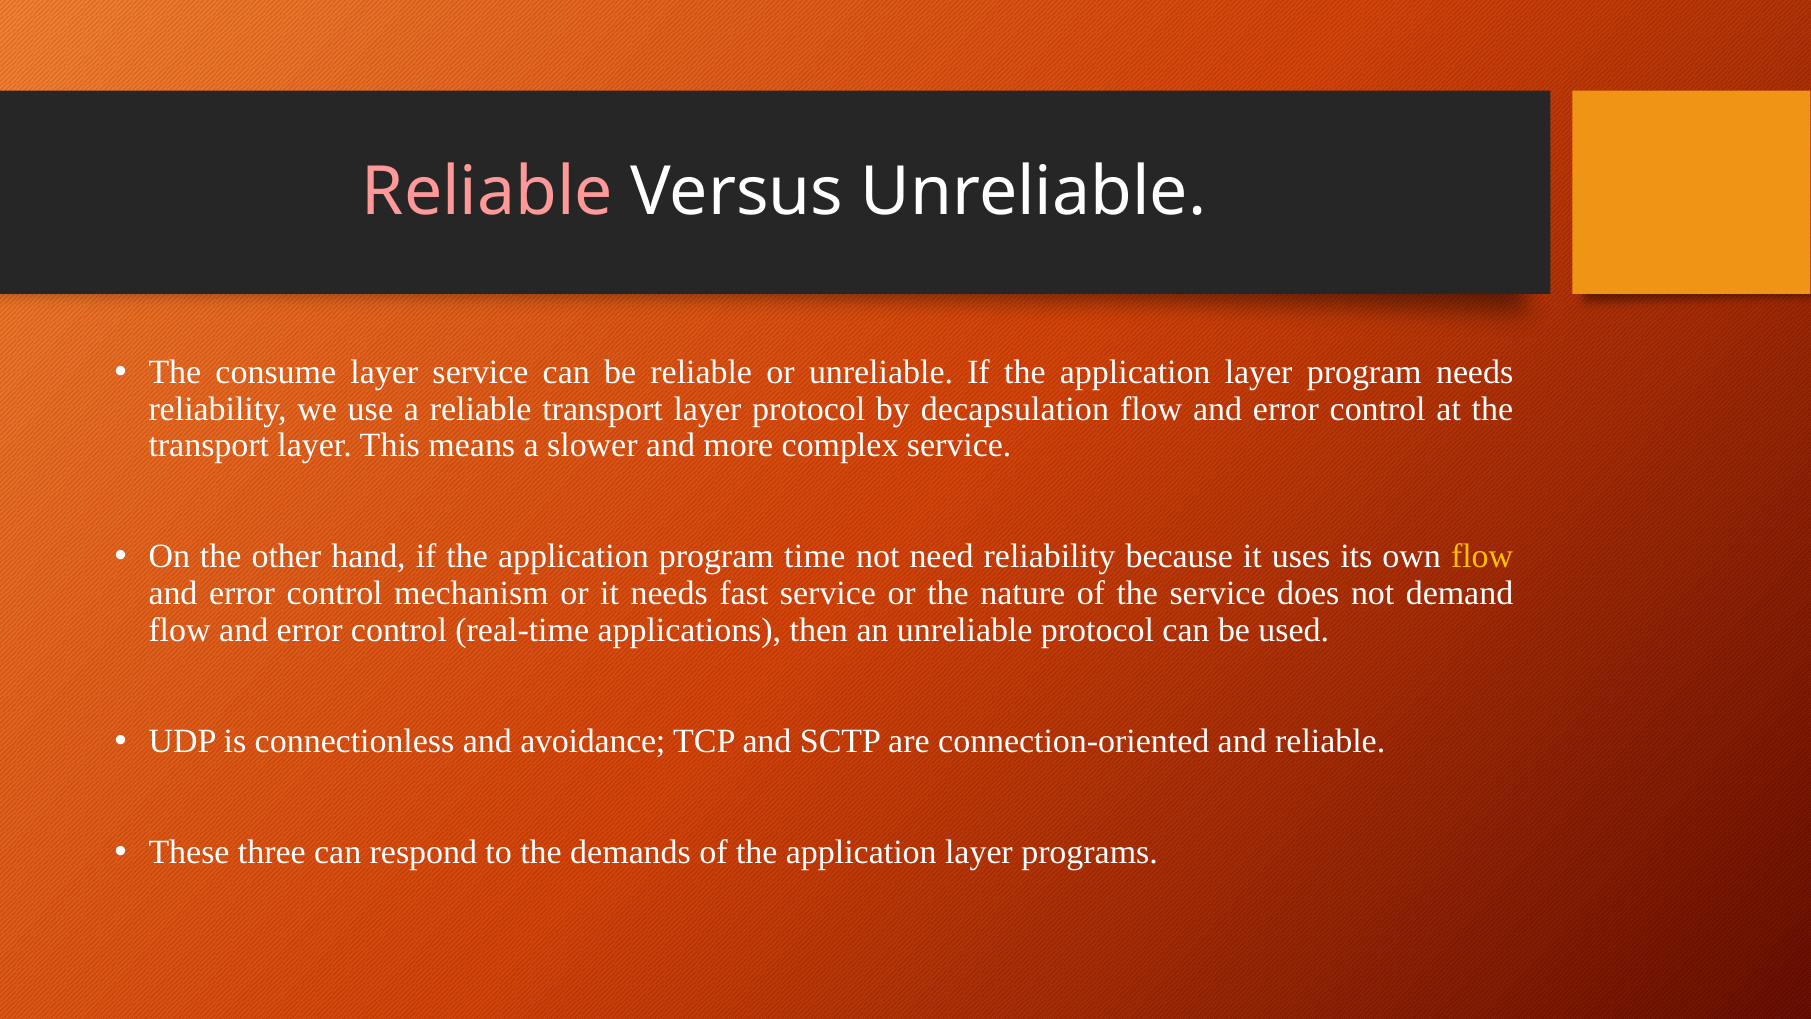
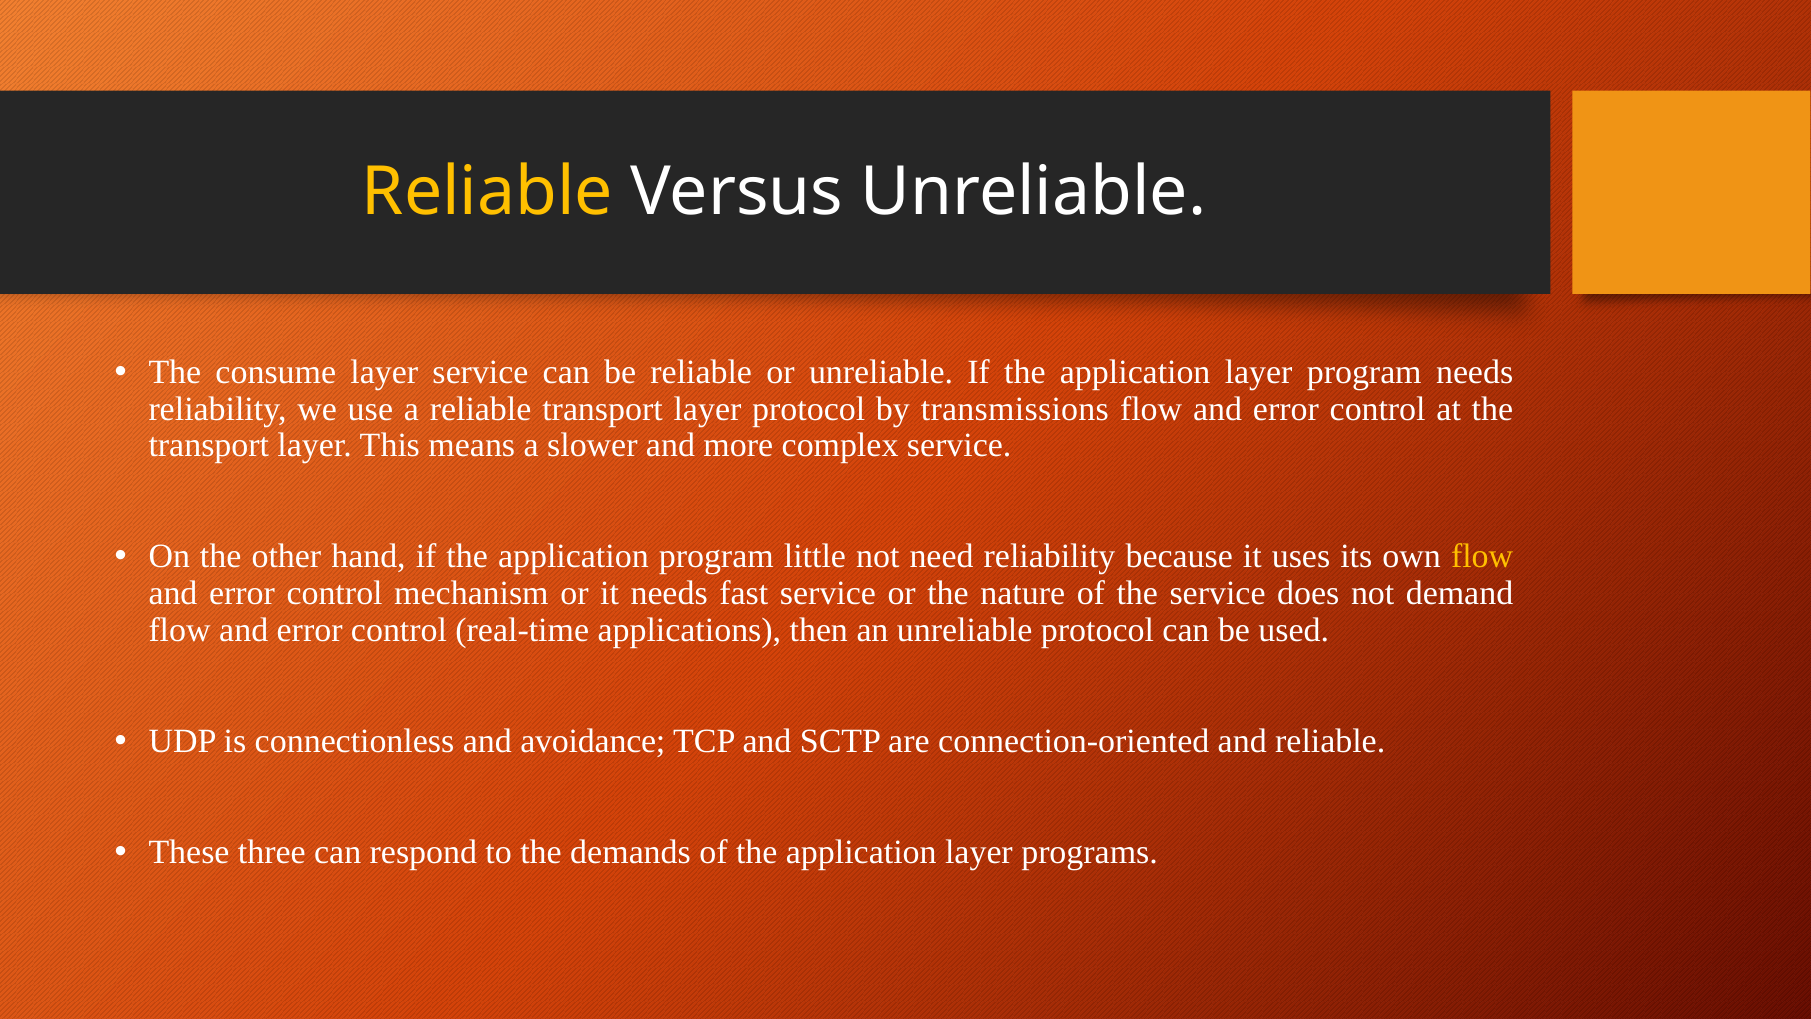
Reliable colour: pink -> yellow (487, 192)
decapsulation: decapsulation -> transmissions (1015, 409)
time: time -> little (815, 556)
